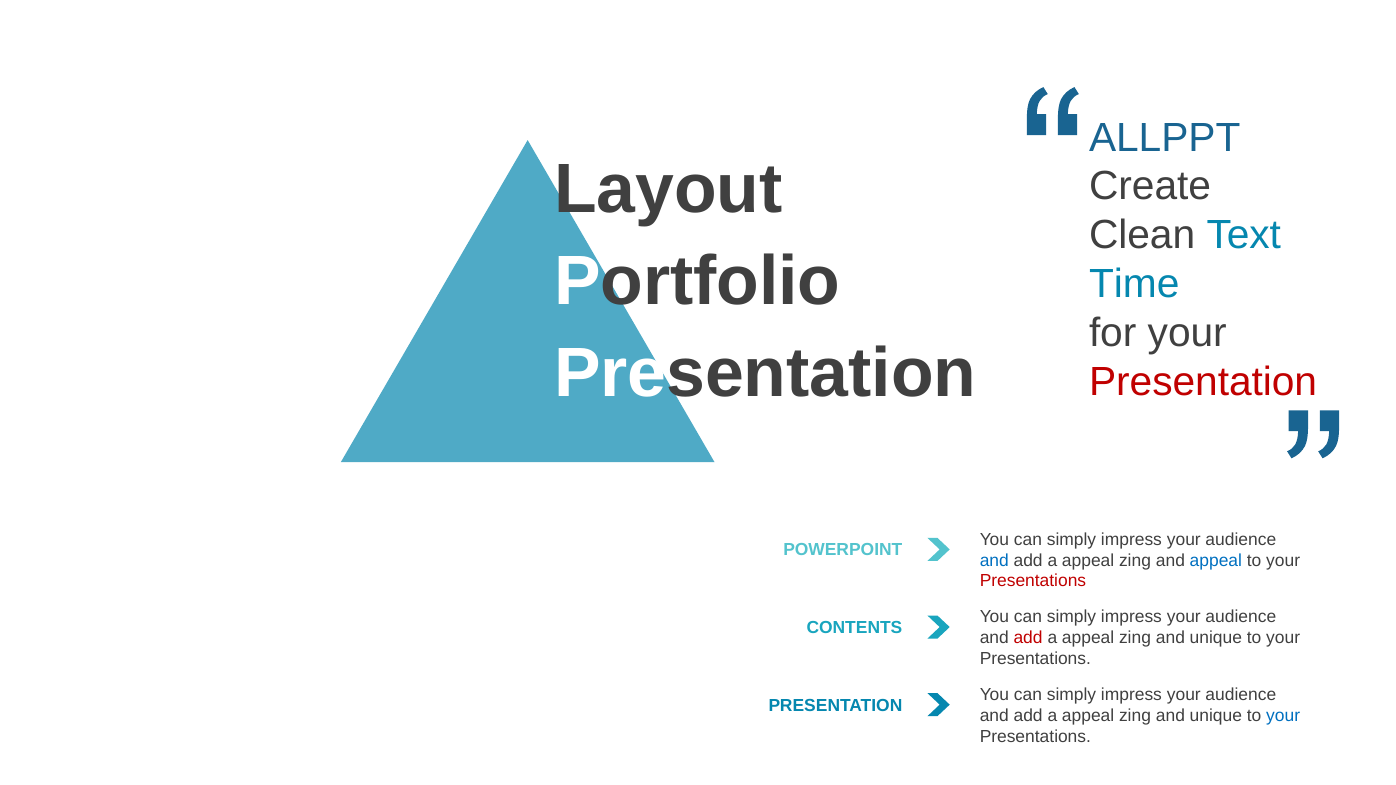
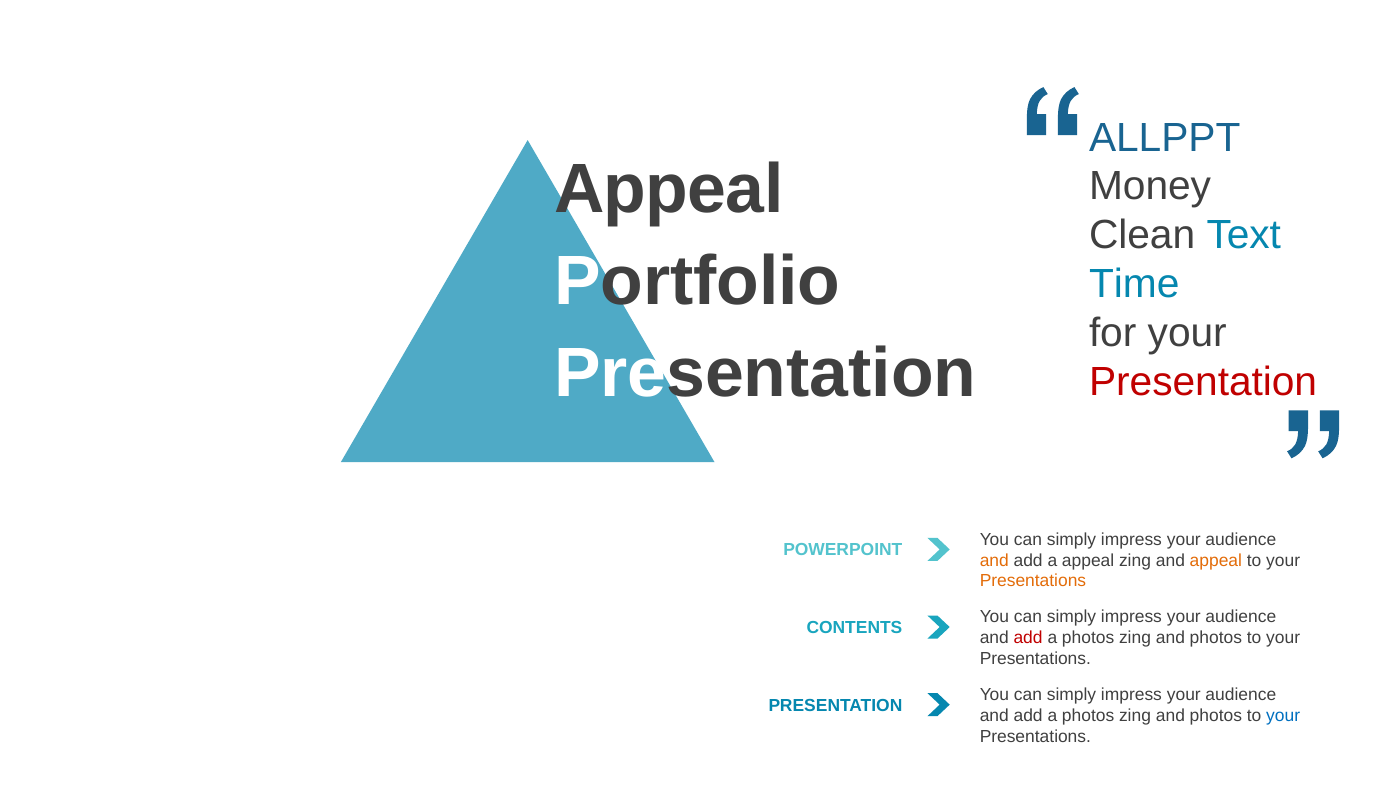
Layout: Layout -> Appeal (669, 190)
Create: Create -> Money (1150, 187)
and colour: blue -> orange (994, 560)
appeal colour: blue -> orange (1216, 560)
Presentations colour: red -> orange (1033, 581)
appeal: appeal -> photos (1088, 638)
unique: unique -> photos (1216, 638)
appeal: appeal -> photos (1088, 716)
unique: unique -> photos (1216, 716)
